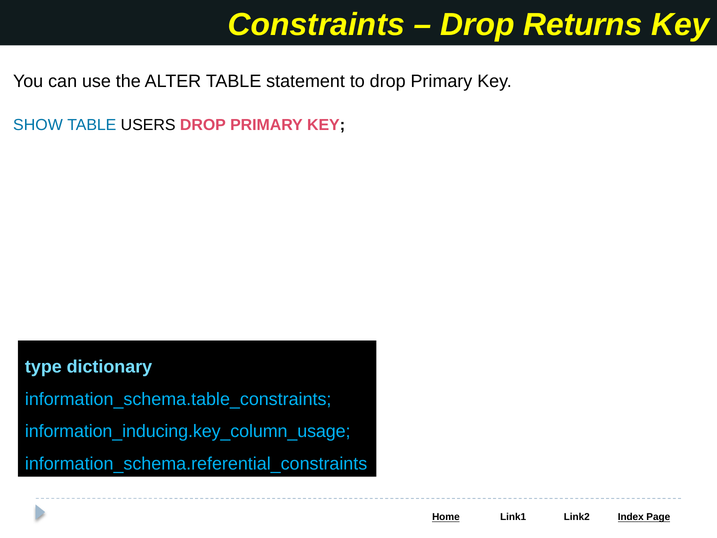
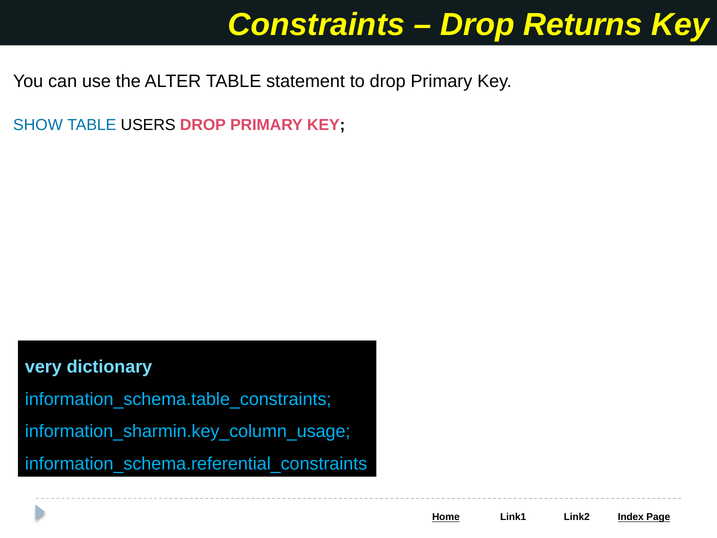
type: type -> very (43, 367)
information_inducing.key_column_usage: information_inducing.key_column_usage -> information_sharmin.key_column_usage (188, 431)
